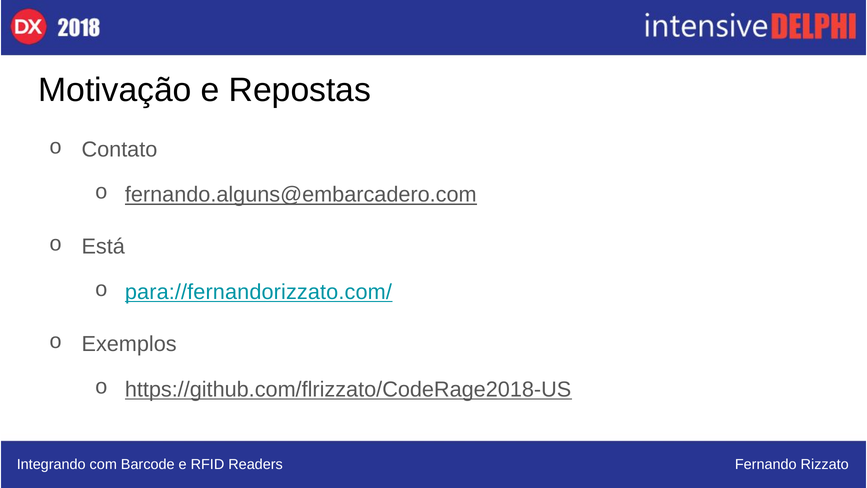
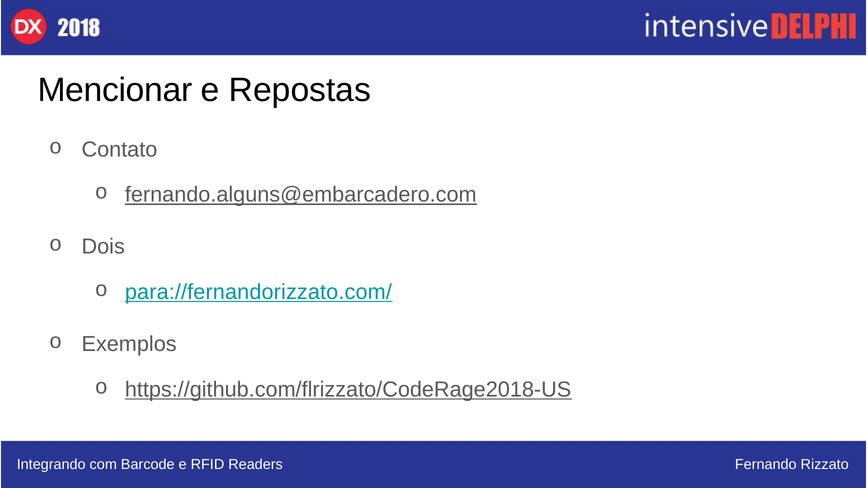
Motivação: Motivação -> Mencionar (115, 90)
Está: Está -> Dois (103, 247)
